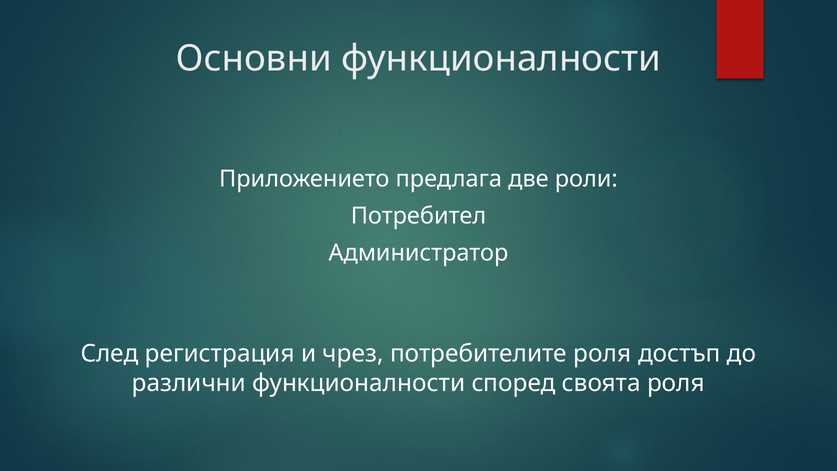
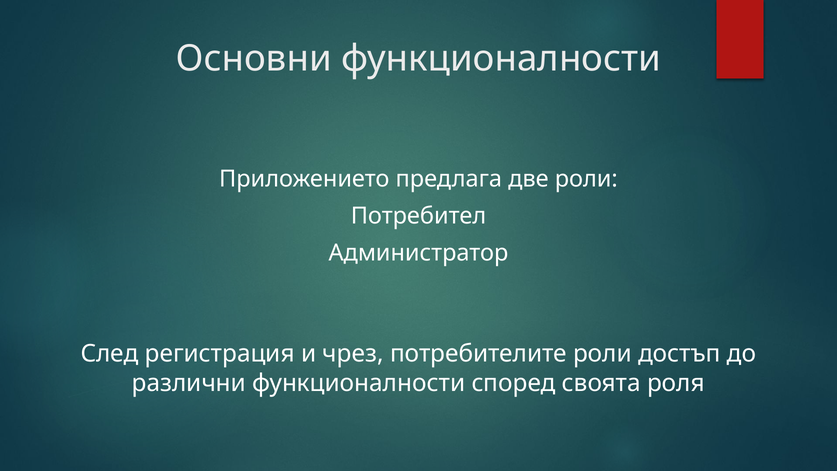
потребителите роля: роля -> роли (603, 353)
